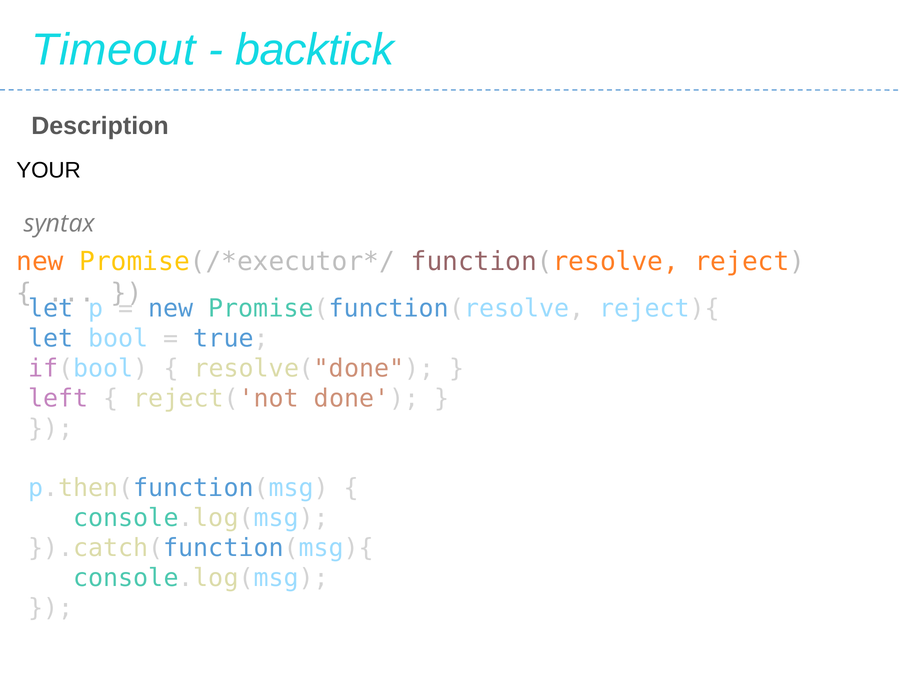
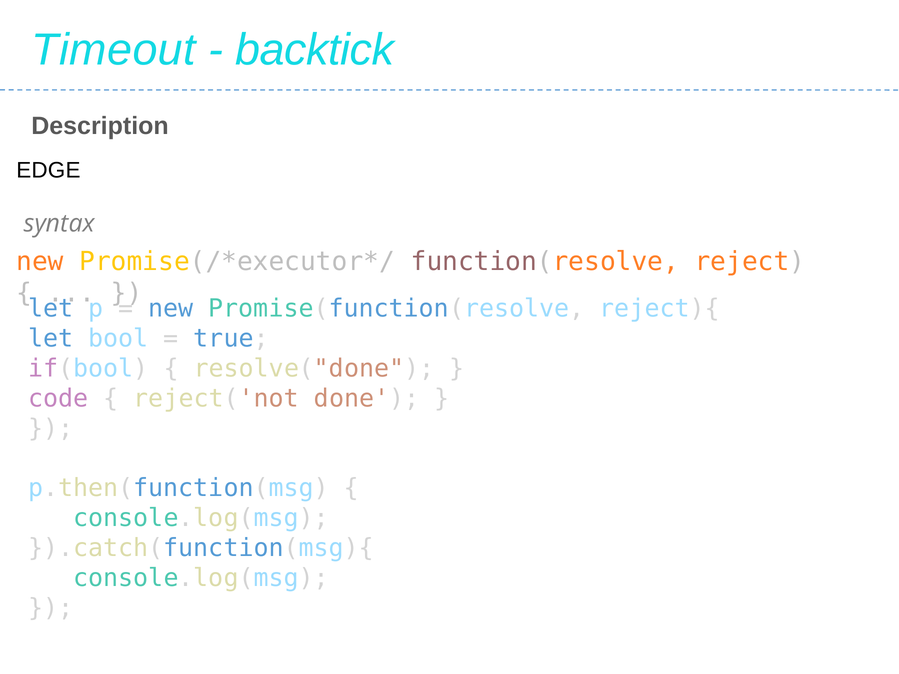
YOUR: YOUR -> EDGE (48, 170)
left: left -> code (58, 398)
